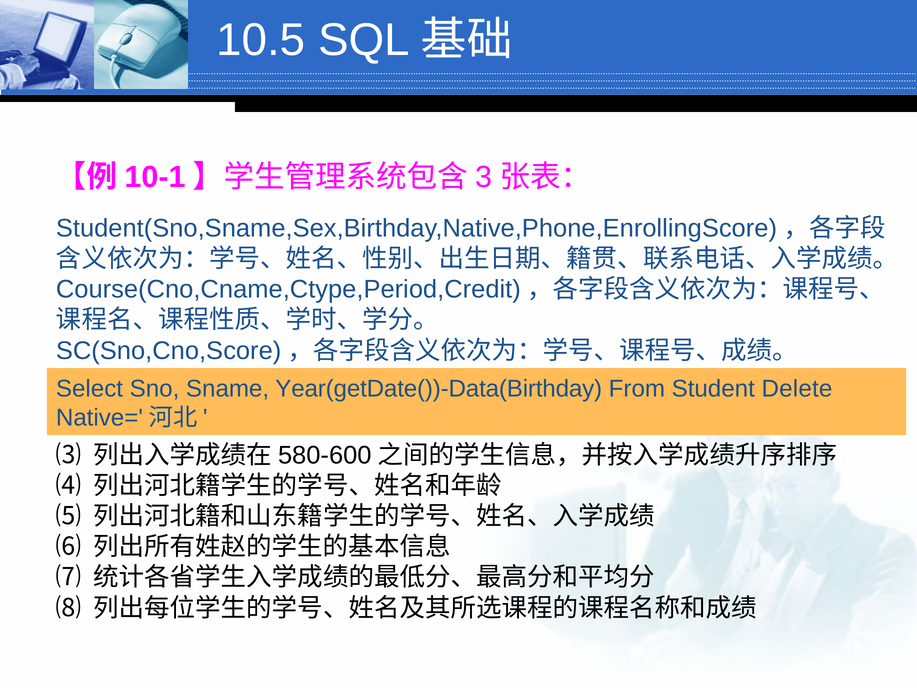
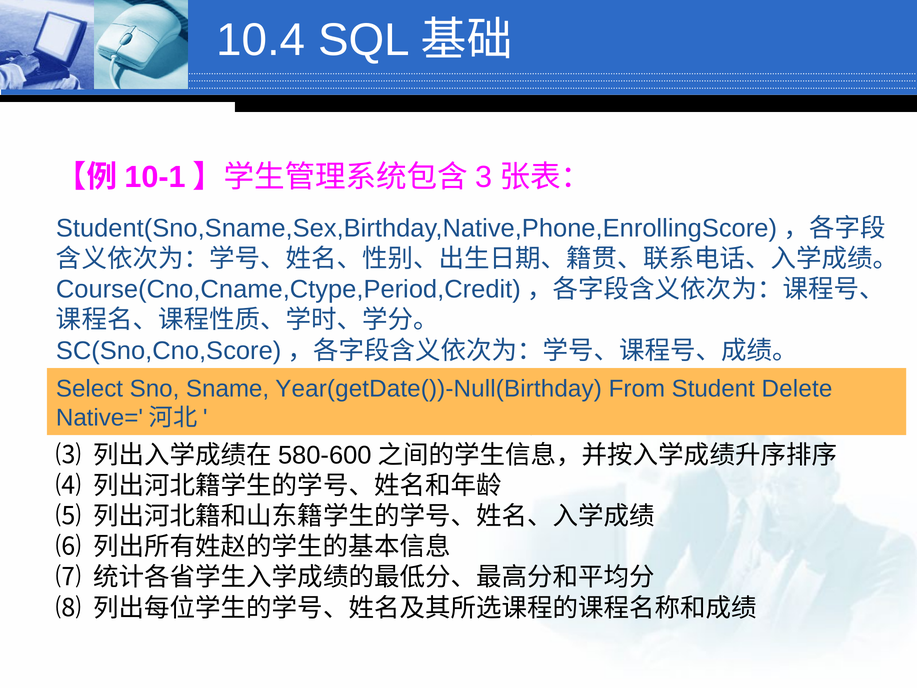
10.5: 10.5 -> 10.4 (261, 40)
Year(getDate())-Data(Birthday: Year(getDate())-Data(Birthday -> Year(getDate())-Null(Birthday (439, 389)
